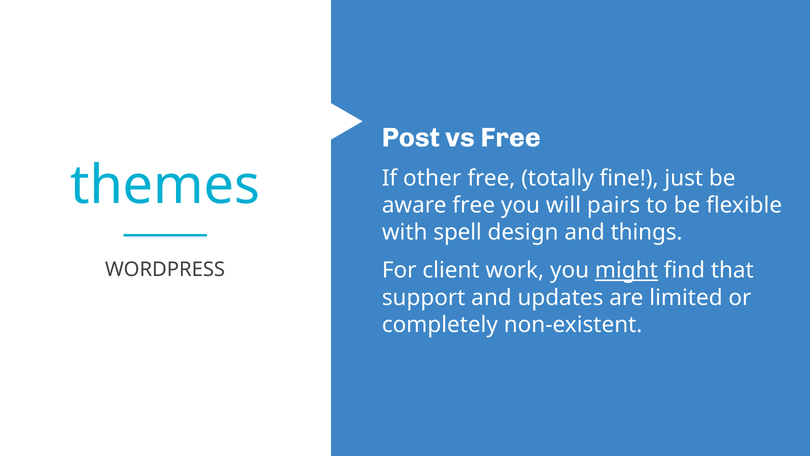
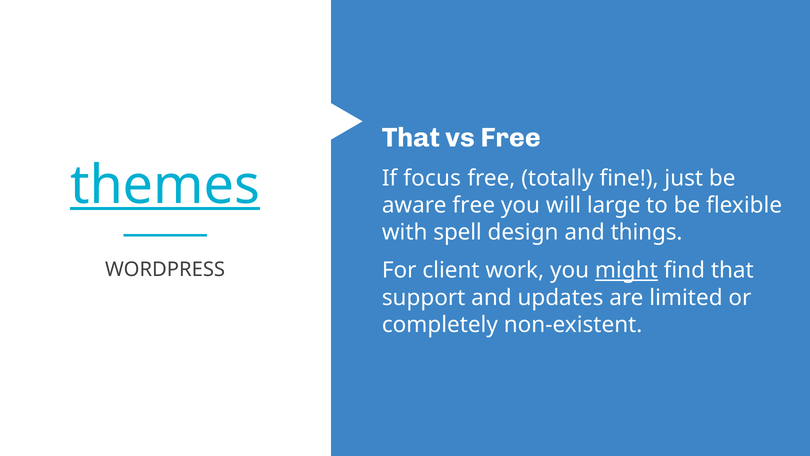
Post: Post -> That (411, 137)
themes underline: none -> present (165, 185)
other: other -> focus (432, 178)
pairs: pairs -> large (614, 205)
